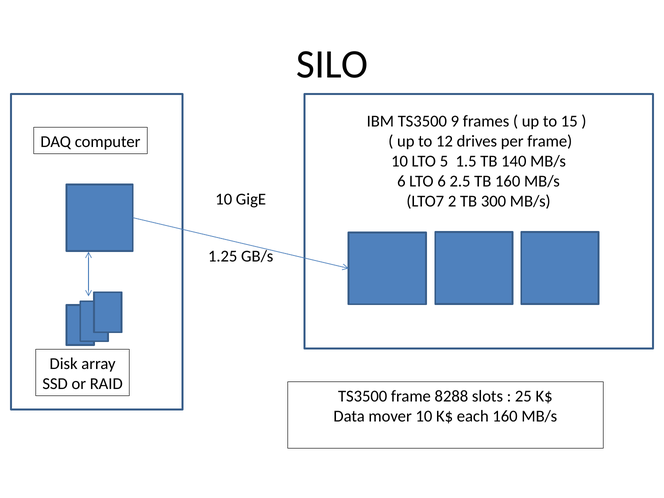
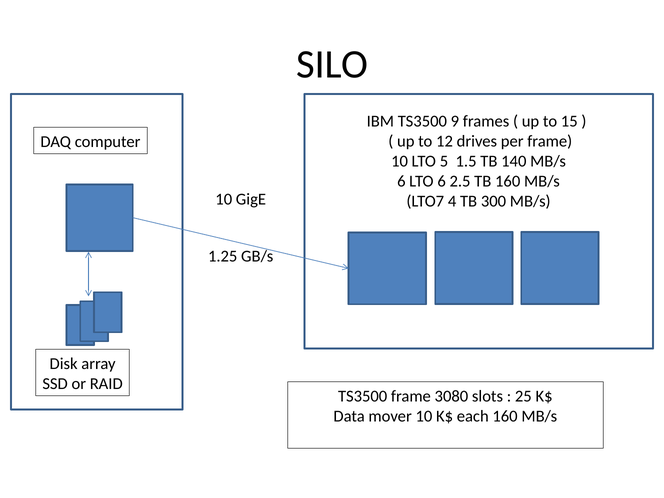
2: 2 -> 4 (452, 201)
8288: 8288 -> 3080 (451, 396)
